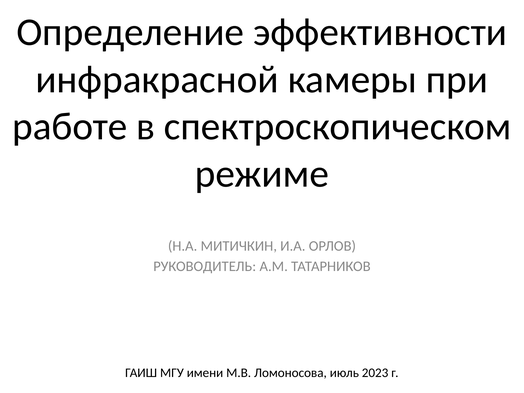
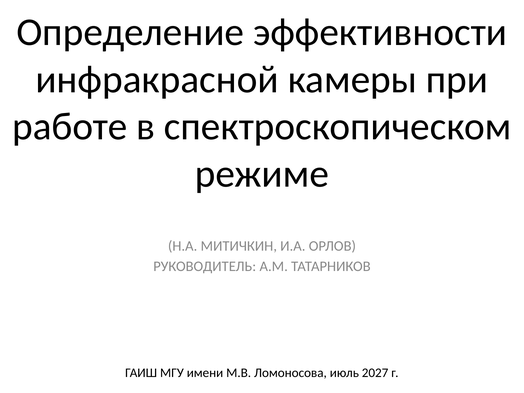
2023: 2023 -> 2027 (375, 373)
